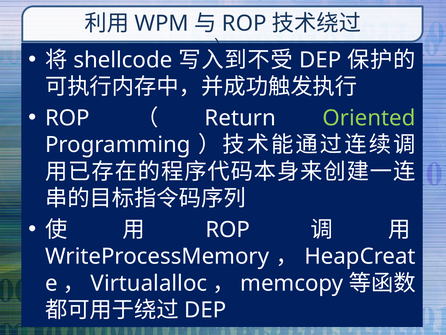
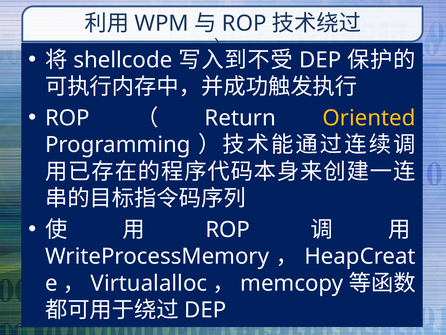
Oriented colour: light green -> yellow (369, 118)
